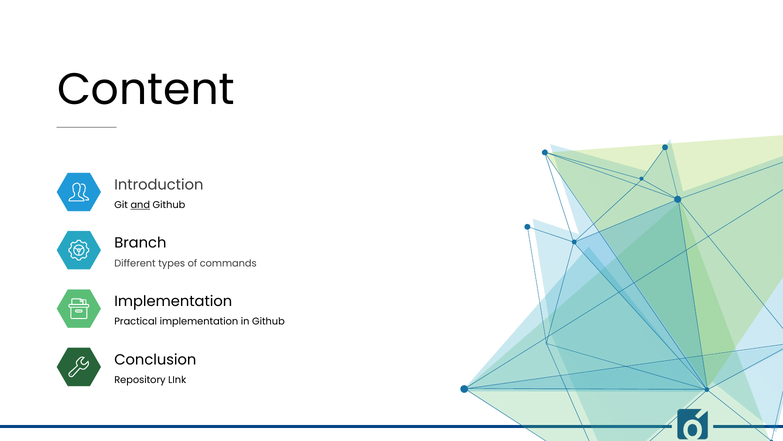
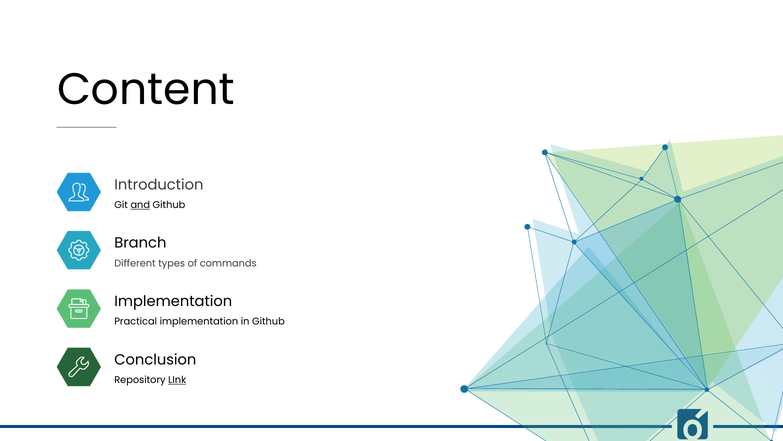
LInk underline: none -> present (177, 380)
